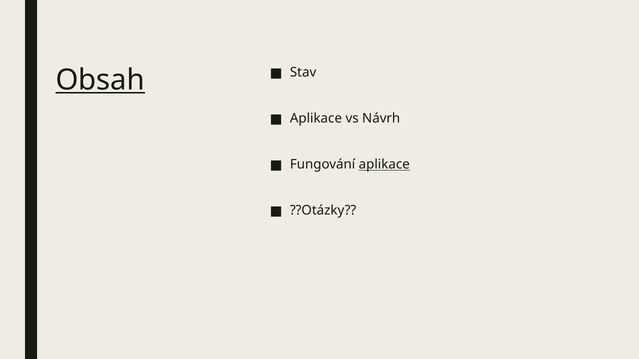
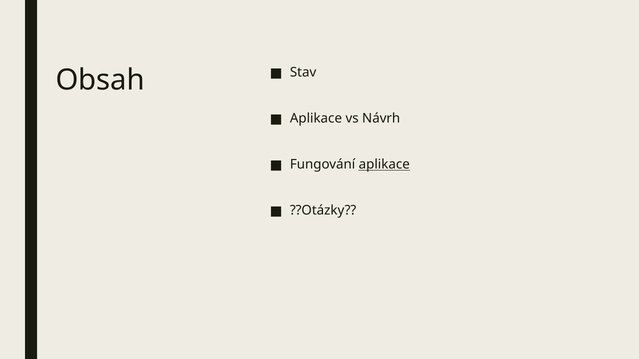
Obsah underline: present -> none (100, 80)
